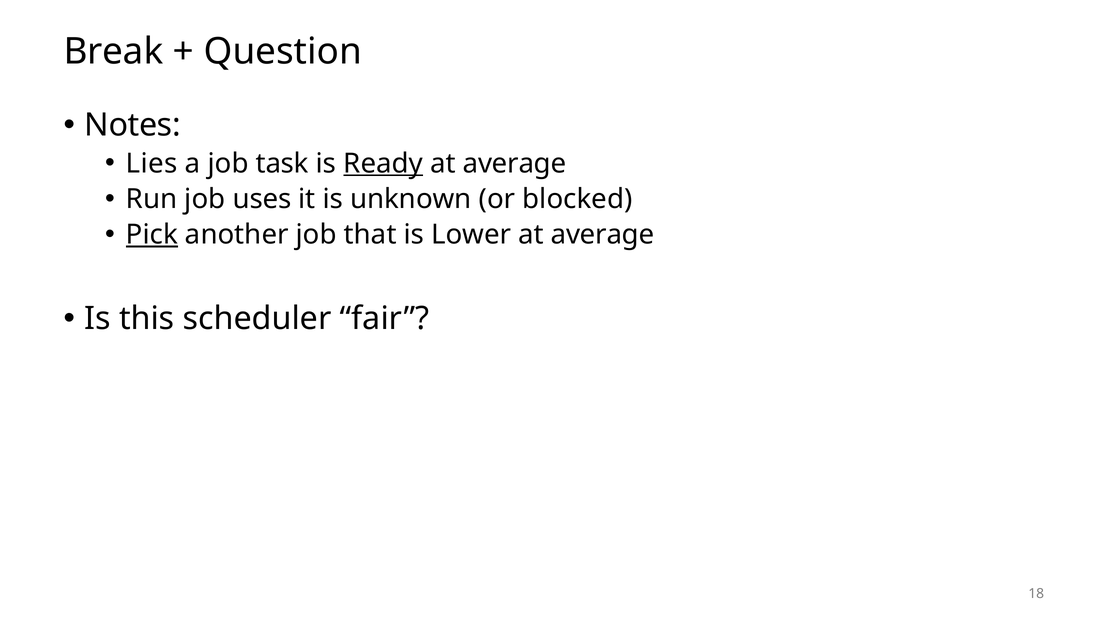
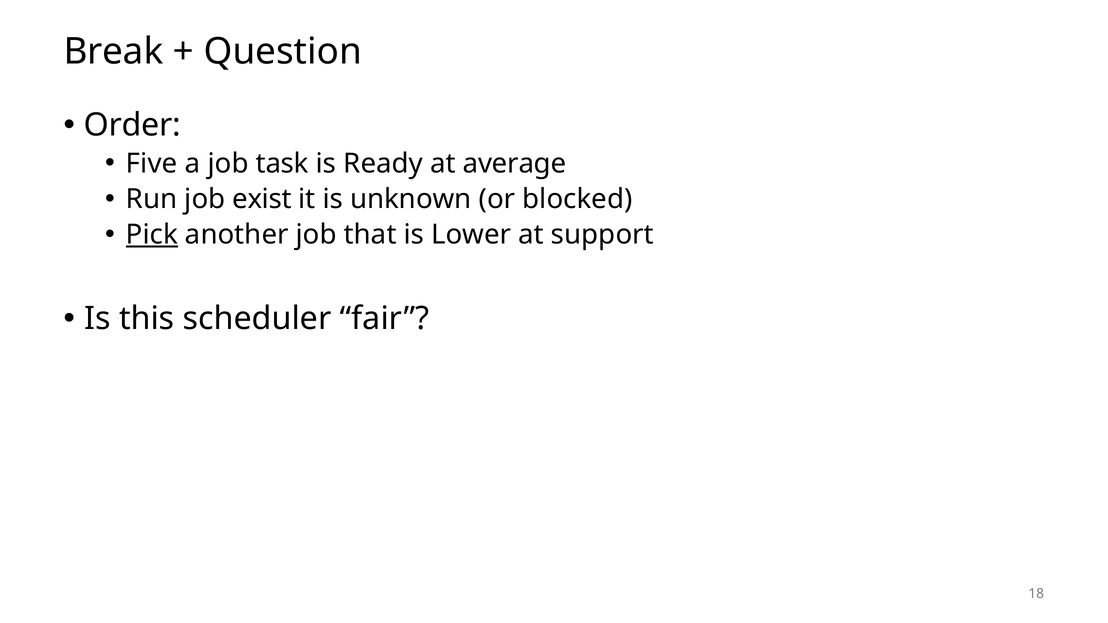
Notes: Notes -> Order (133, 125)
Lies: Lies -> Five (152, 163)
Ready underline: present -> none (383, 163)
uses: uses -> exist (262, 199)
average: average -> support (602, 235)
